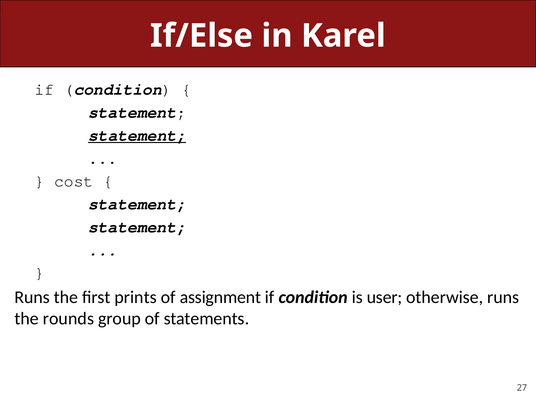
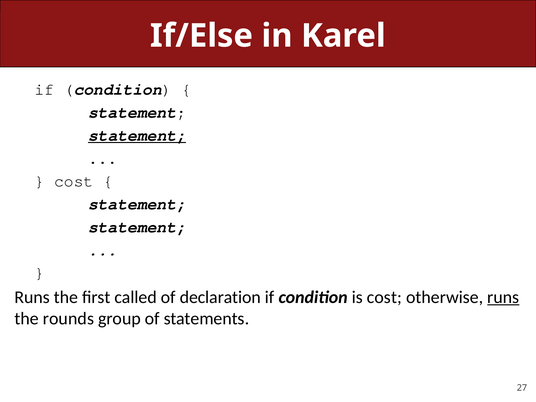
prints: prints -> called (136, 297)
assignment: assignment -> declaration (220, 297)
is user: user -> cost (384, 297)
runs underline: none -> present (503, 297)
